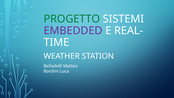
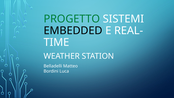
EMBEDDED colour: purple -> black (73, 31)
